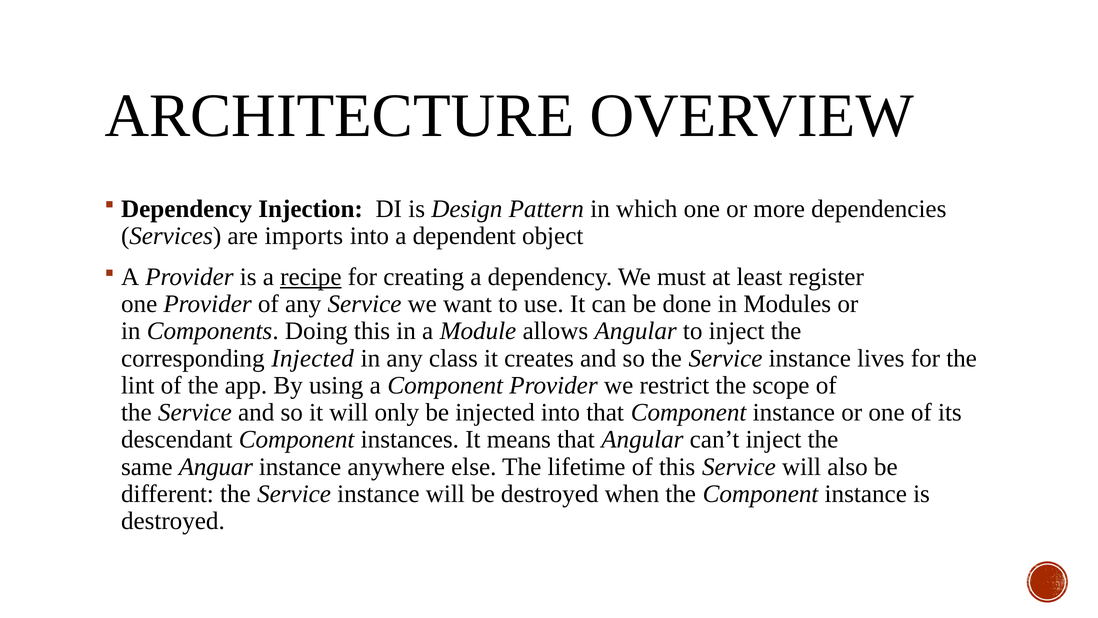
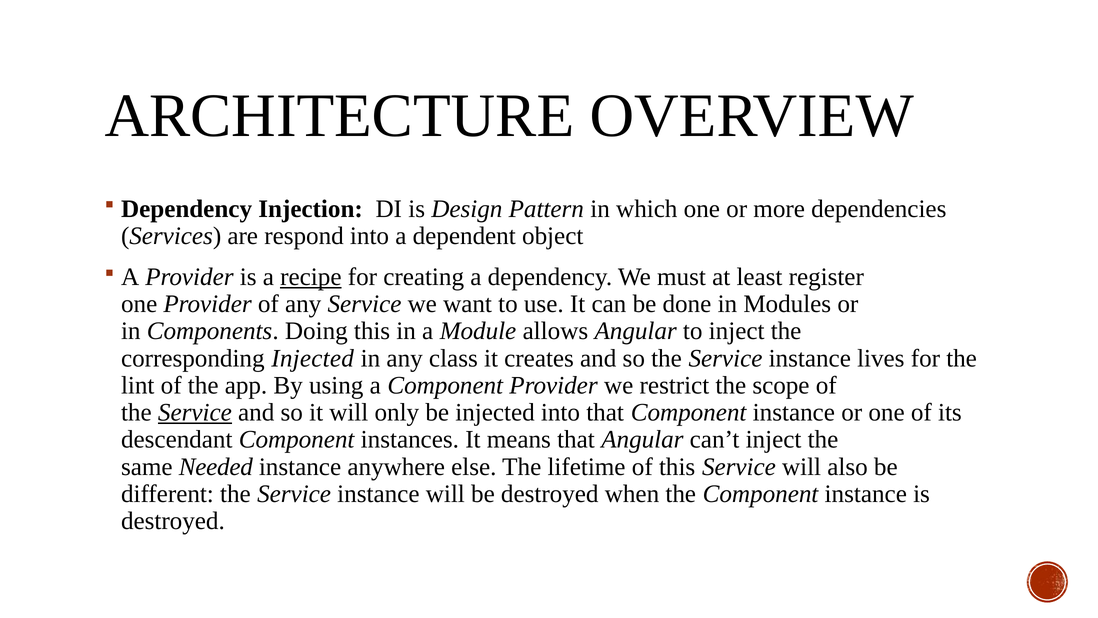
imports: imports -> respond (304, 236)
Service underline: none -> present (195, 412)
Anguar: Anguar -> Needed (216, 467)
